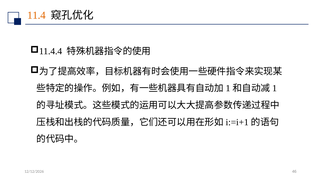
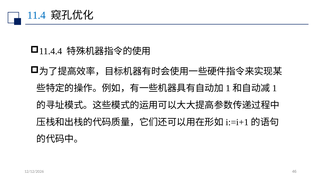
11.4 colour: orange -> blue (36, 15)
